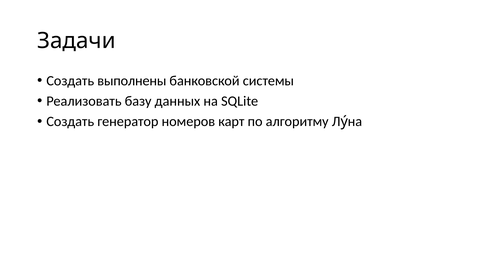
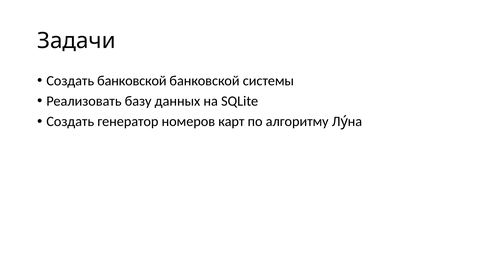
Создать выполнены: выполнены -> банковской (132, 81)
